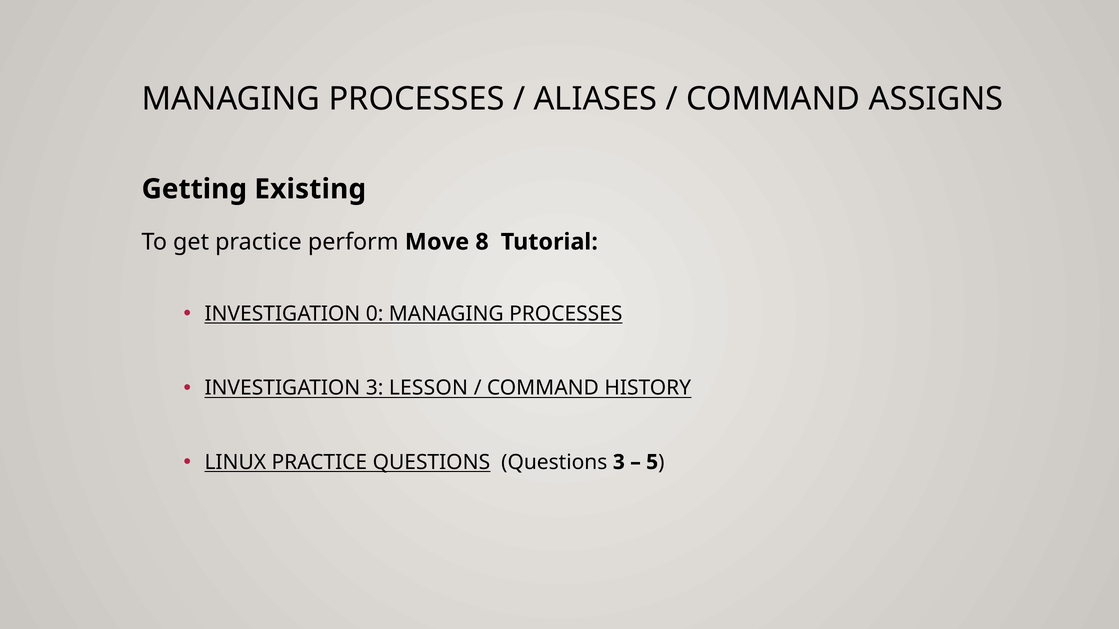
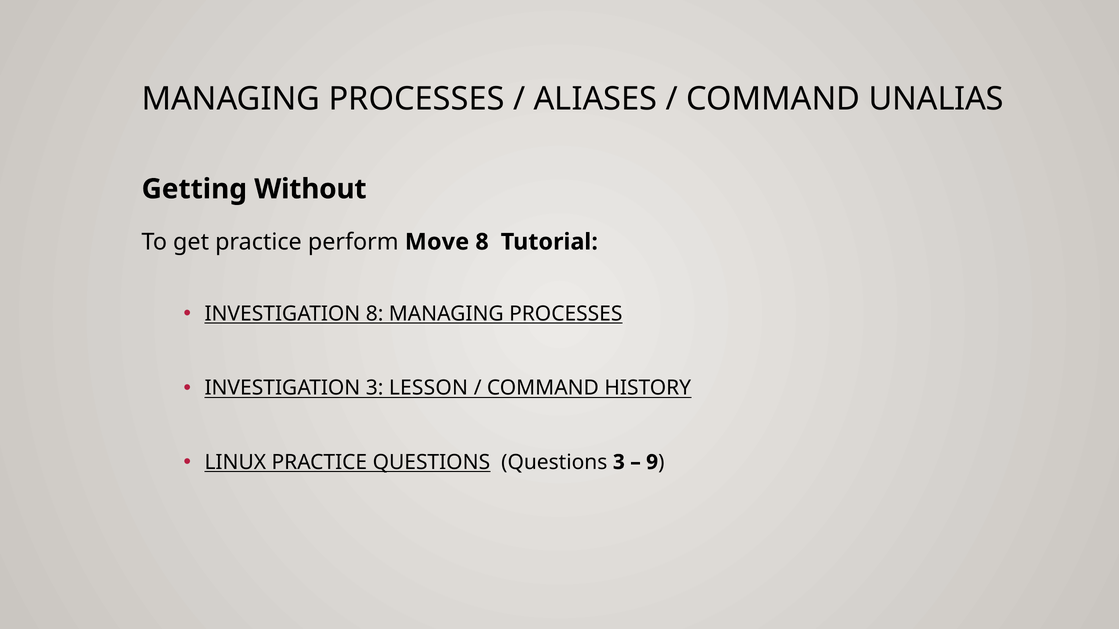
ASSIGNS: ASSIGNS -> UNALIAS (936, 99)
Existing: Existing -> Without (310, 189)
INVESTIGATION 0: 0 -> 8 (375, 314)
5: 5 -> 9 (652, 462)
